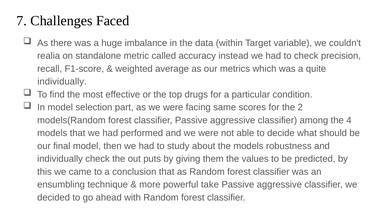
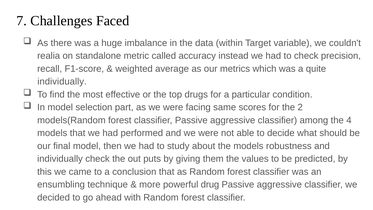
take: take -> drug (210, 184)
